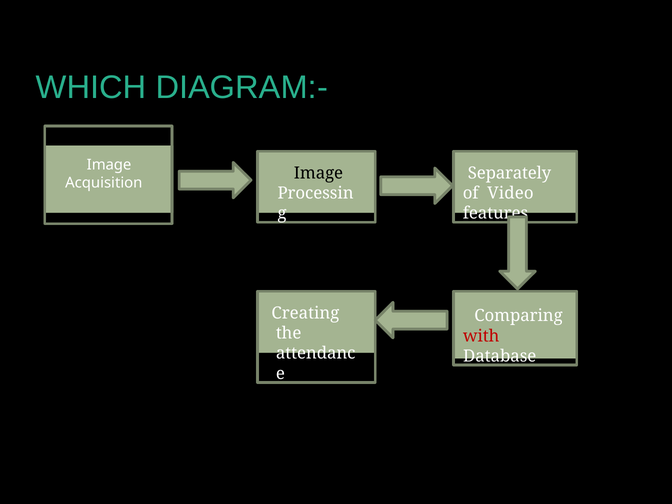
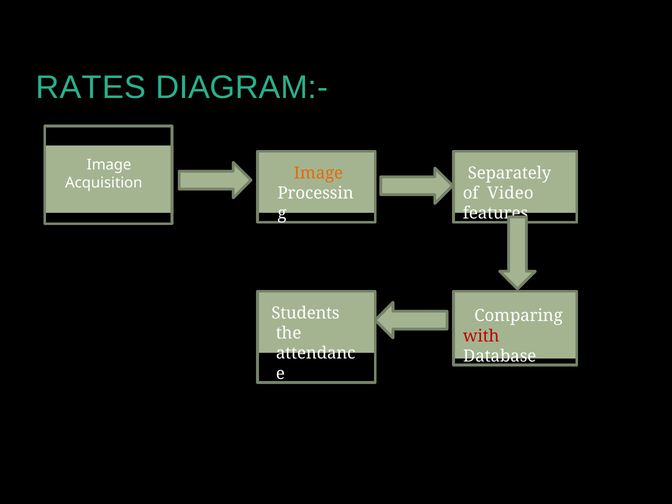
WHICH: WHICH -> RATES (91, 87)
Image colour: black -> orange (318, 173)
Creating: Creating -> Students (305, 313)
